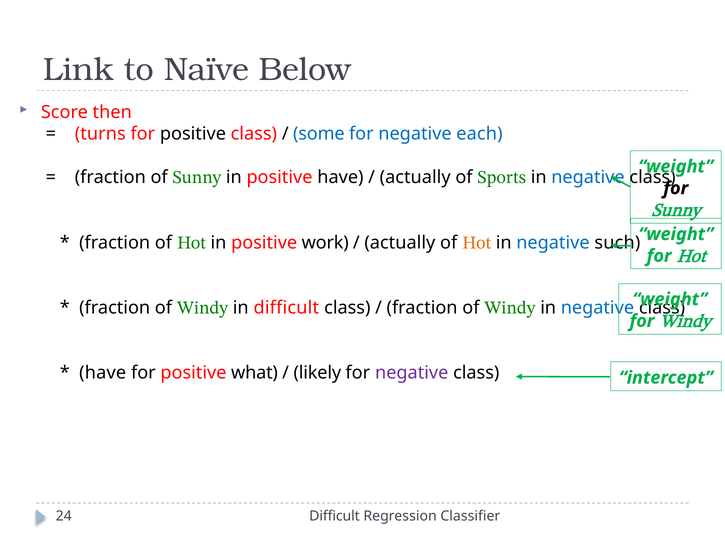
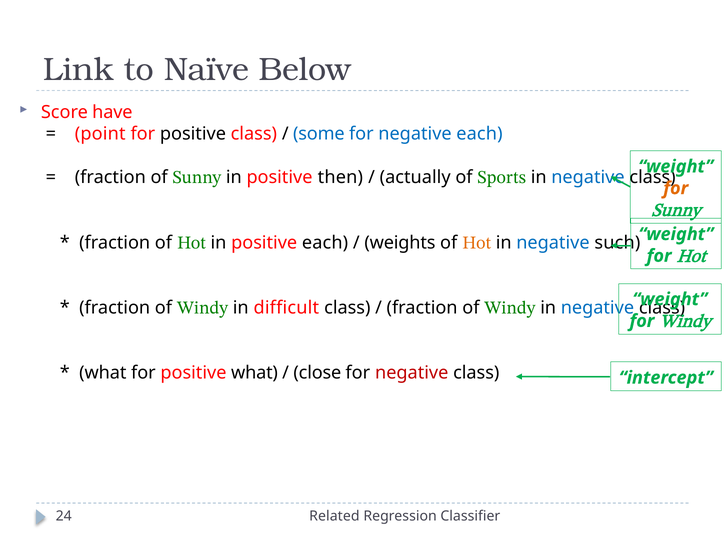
then: then -> have (112, 112)
turns: turns -> point (100, 134)
positive have: have -> then (340, 178)
for colour: black -> orange (676, 188)
positive work: work -> each (325, 243)
actually: actually -> weights (400, 243)
have: have -> what (103, 373)
likely: likely -> close (317, 373)
negative colour: purple -> red (412, 373)
Difficult: Difficult -> Related (334, 517)
